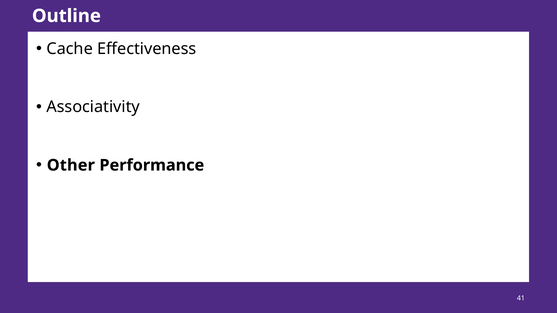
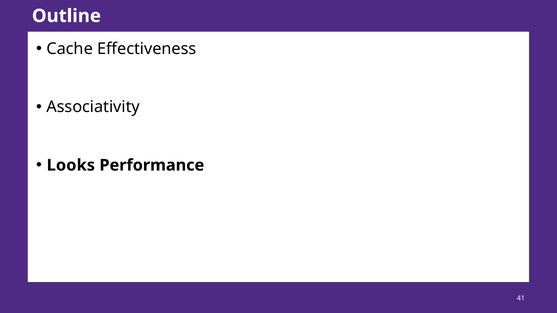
Other: Other -> Looks (71, 165)
